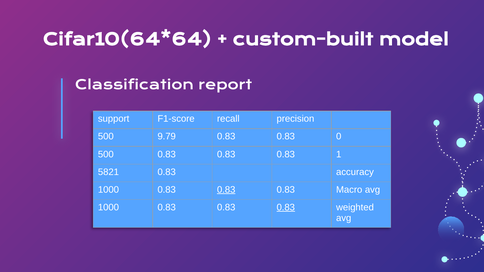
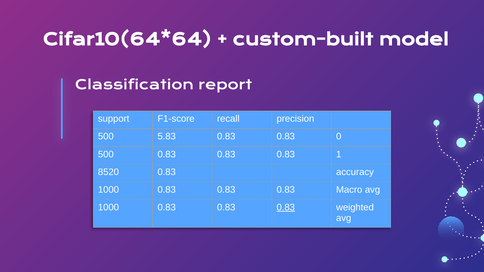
9.79: 9.79 -> 5.83 (167, 137)
5821: 5821 -> 8520 (108, 172)
0.83 underline: present -> none (226, 190)
